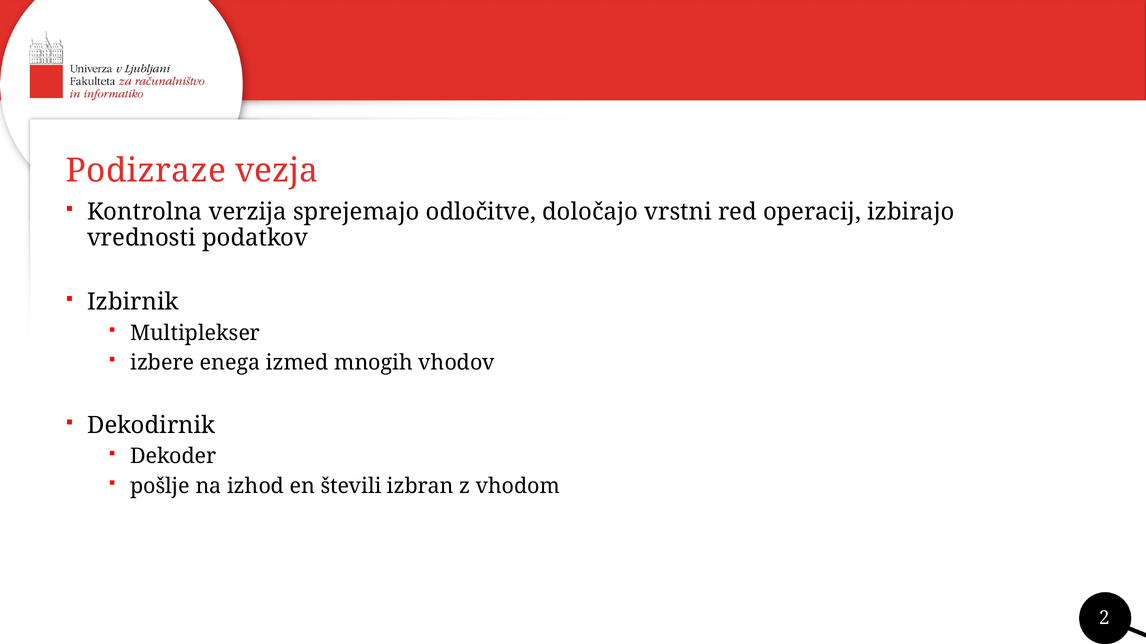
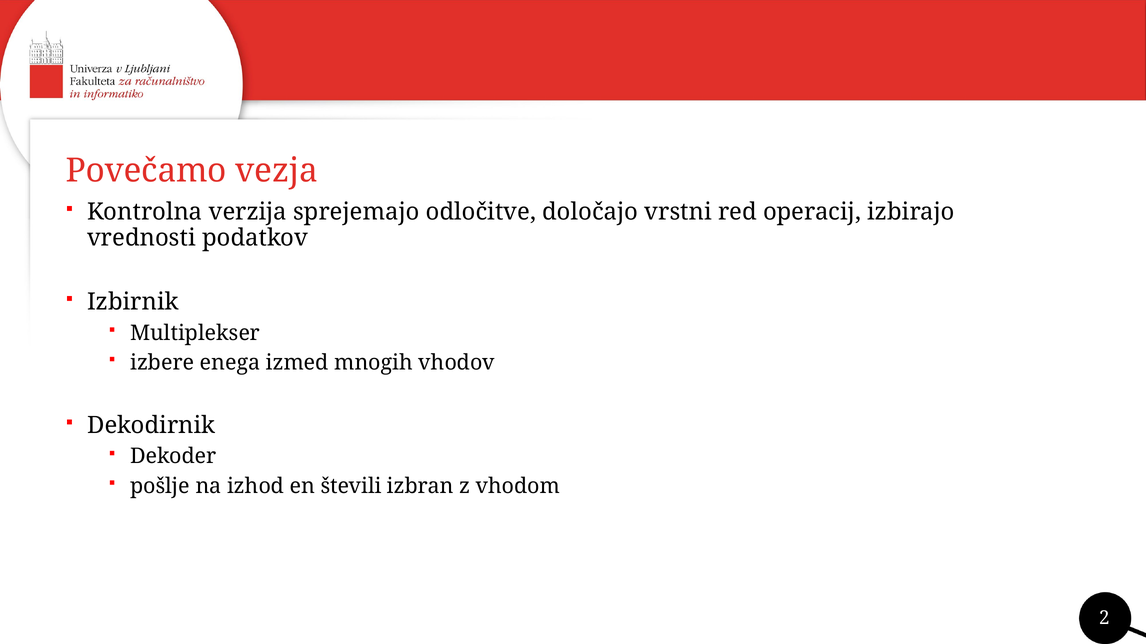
Podizraze: Podizraze -> Povečamo (146, 171)
